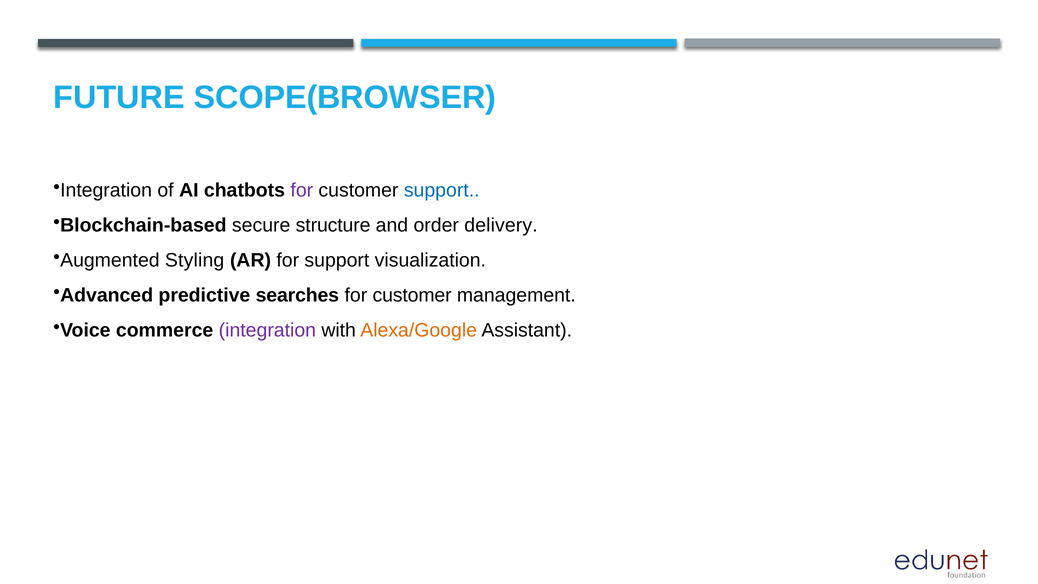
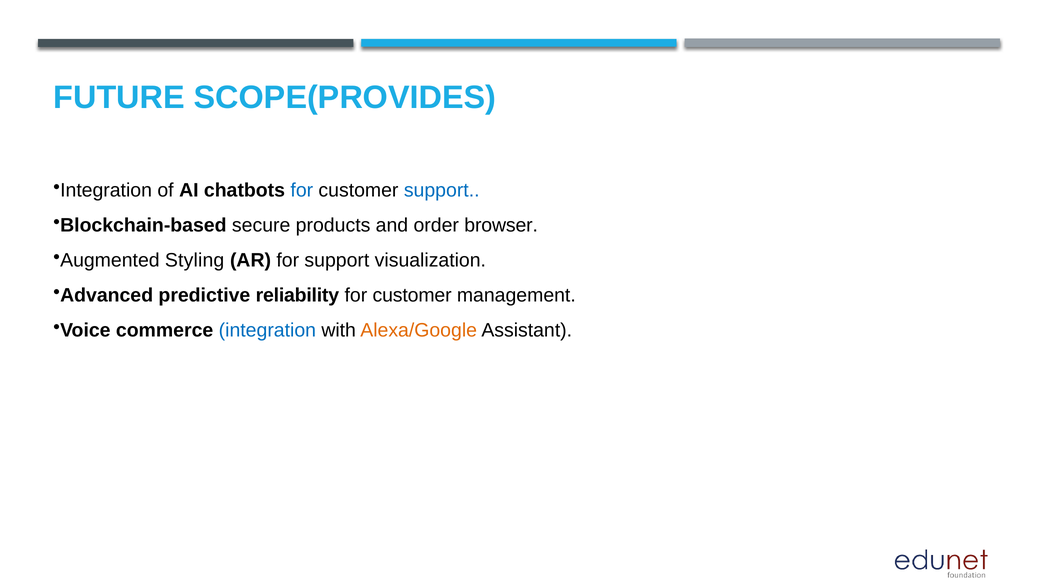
SCOPE(BROWSER: SCOPE(BROWSER -> SCOPE(PROVIDES (345, 97)
for colour: purple -> blue (302, 190)
structure: structure -> products (333, 225)
delivery: delivery -> browser (501, 225)
searches: searches -> reliability (297, 295)
integration colour: purple -> blue (267, 330)
